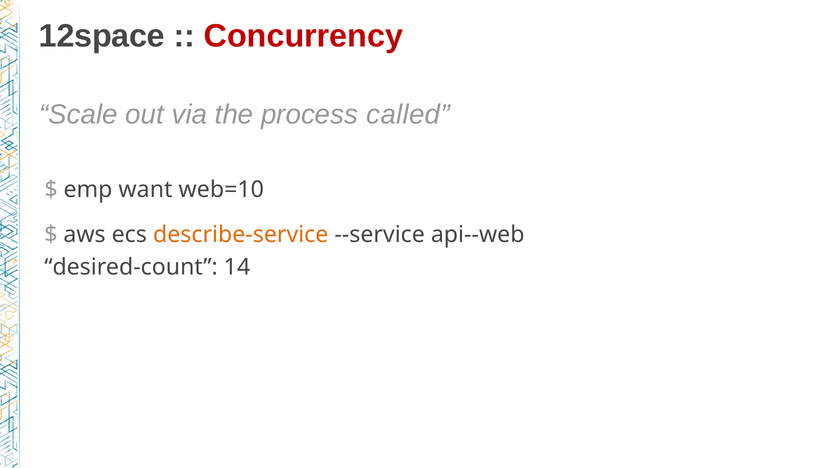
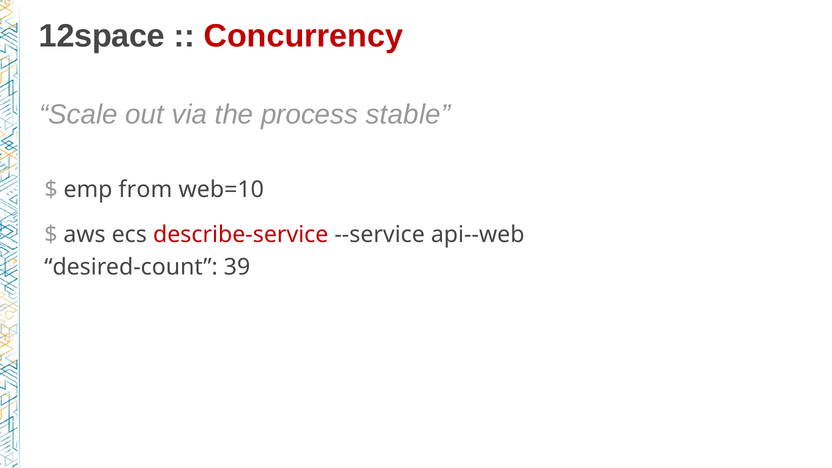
called: called -> stable (408, 115)
want: want -> from (145, 190)
describe-service colour: orange -> red (241, 235)
14: 14 -> 39 (237, 267)
